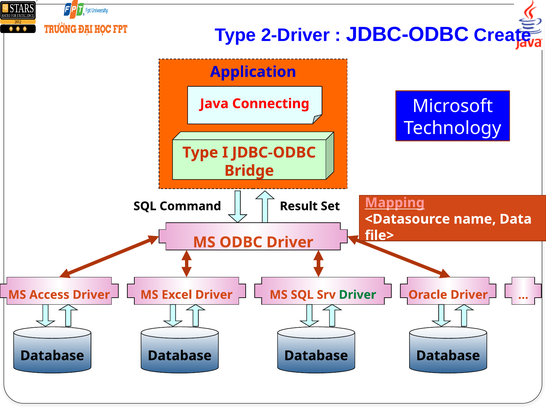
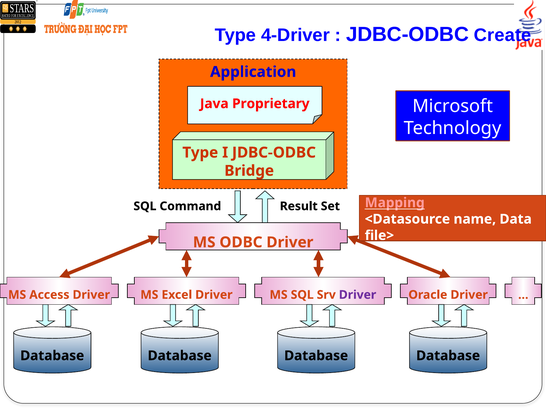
2-Driver: 2-Driver -> 4-Driver (295, 35)
Connecting: Connecting -> Proprietary (271, 104)
Driver colour: green -> purple (358, 295)
